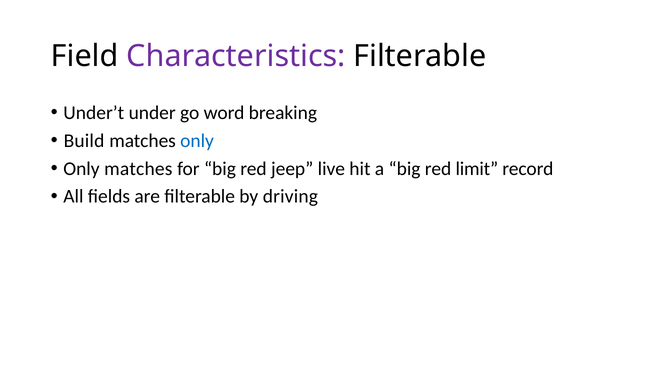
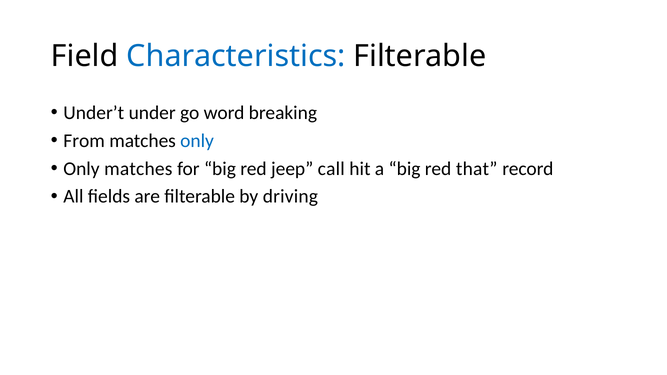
Characteristics colour: purple -> blue (236, 56)
Build: Build -> From (84, 141)
live: live -> call (331, 169)
limit: limit -> that (477, 169)
